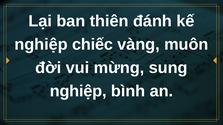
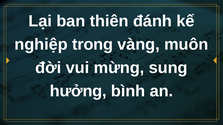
chiếc: chiếc -> trong (93, 45)
nghiệp: nghiệp -> hưởng (78, 91)
